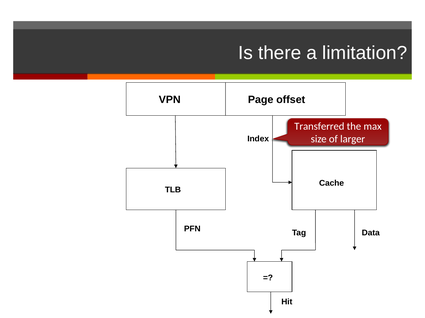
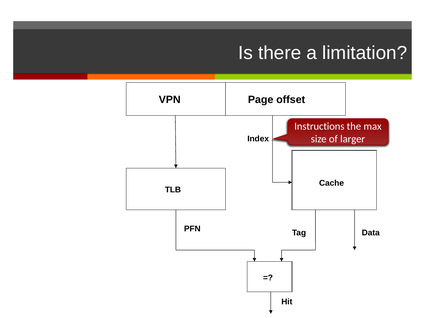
Transferred: Transferred -> Instructions (319, 126)
